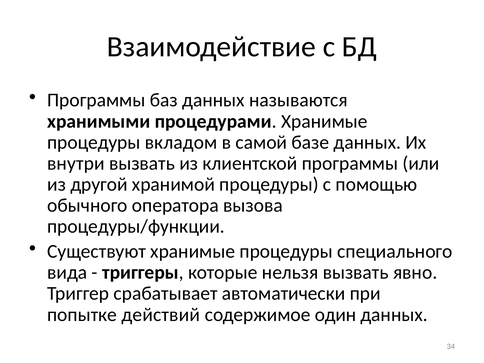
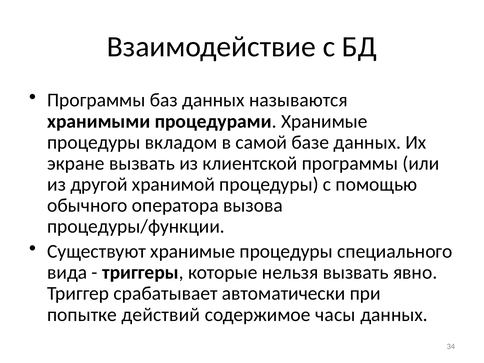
внутри: внутри -> экране (76, 163)
один: один -> часы (335, 315)
